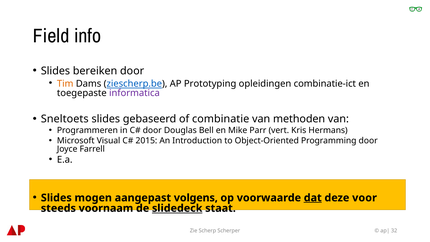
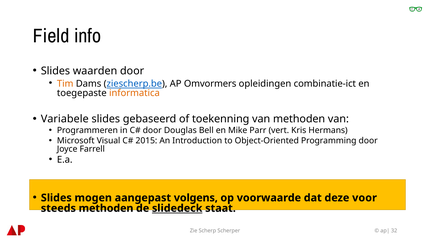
bereiken: bereiken -> waarden (95, 71)
Prototyping: Prototyping -> Omvormers (210, 84)
informatica colour: purple -> orange (134, 93)
Sneltoets: Sneltoets -> Variabele (65, 119)
combinatie: combinatie -> toekenning (221, 119)
dat underline: present -> none (313, 198)
steeds voornaam: voornaam -> methoden (106, 208)
